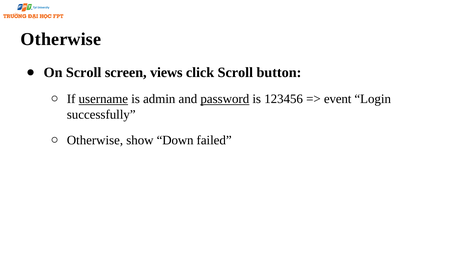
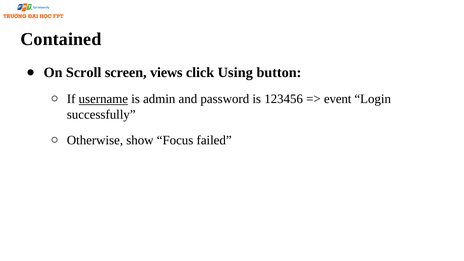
Otherwise: Otherwise -> Contained (61, 39)
click Scroll: Scroll -> Using (235, 73)
password underline: present -> none (225, 99)
Down: Down -> Focus (175, 140)
